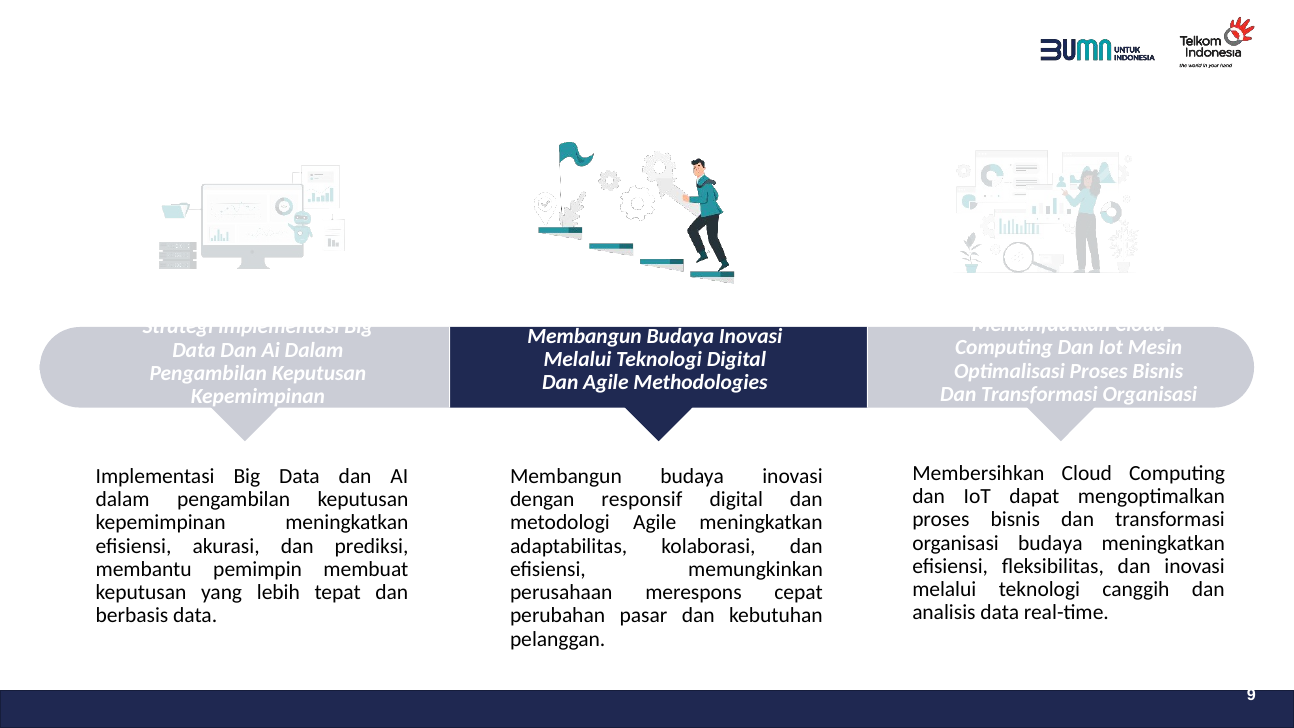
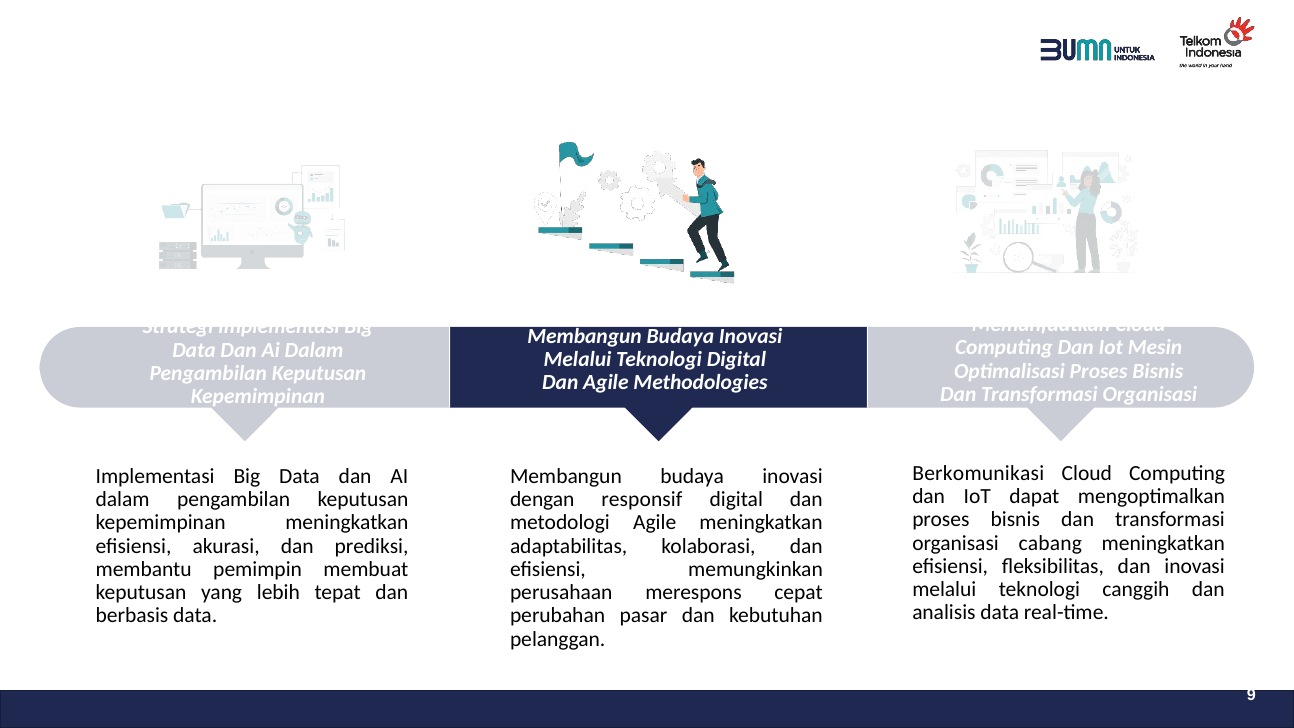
Membersihkan: Membersihkan -> Berkomunikasi (978, 473)
organisasi budaya: budaya -> cabang (1050, 543)
